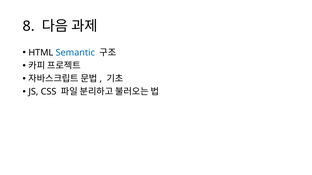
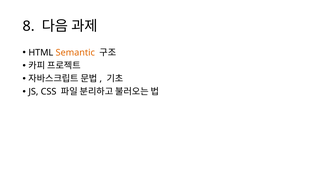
Semantic colour: blue -> orange (75, 53)
